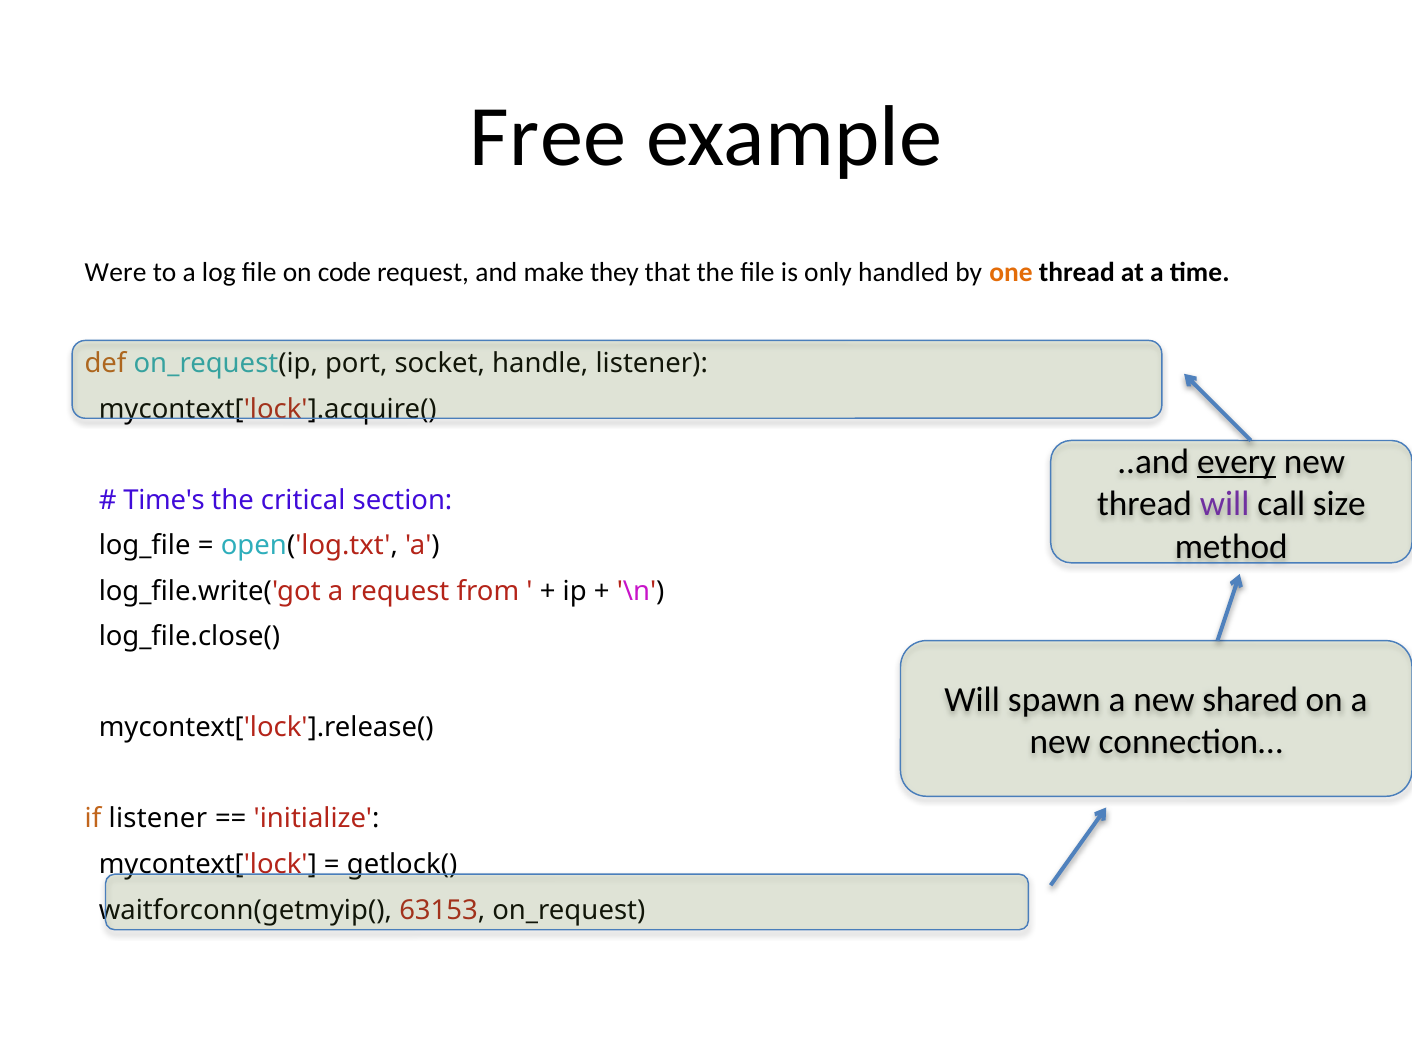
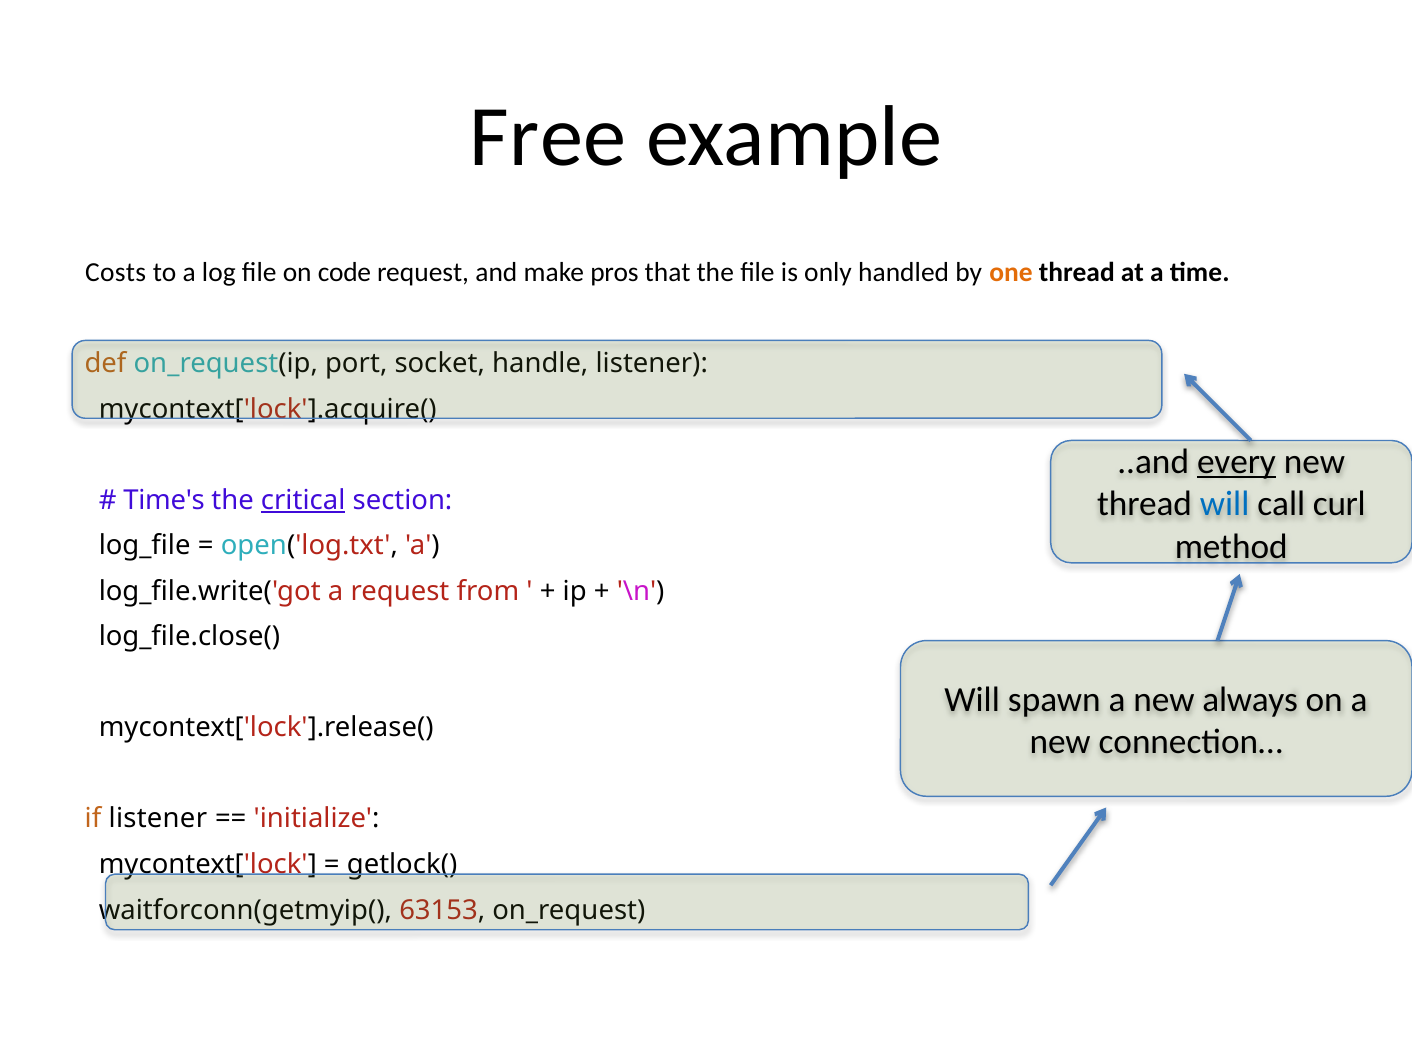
Were: Were -> Costs (116, 273)
they: they -> pros (614, 273)
will colour: purple -> blue (1225, 504)
size: size -> curl (1339, 504)
critical underline: none -> present (303, 500)
shared: shared -> always (1250, 700)
